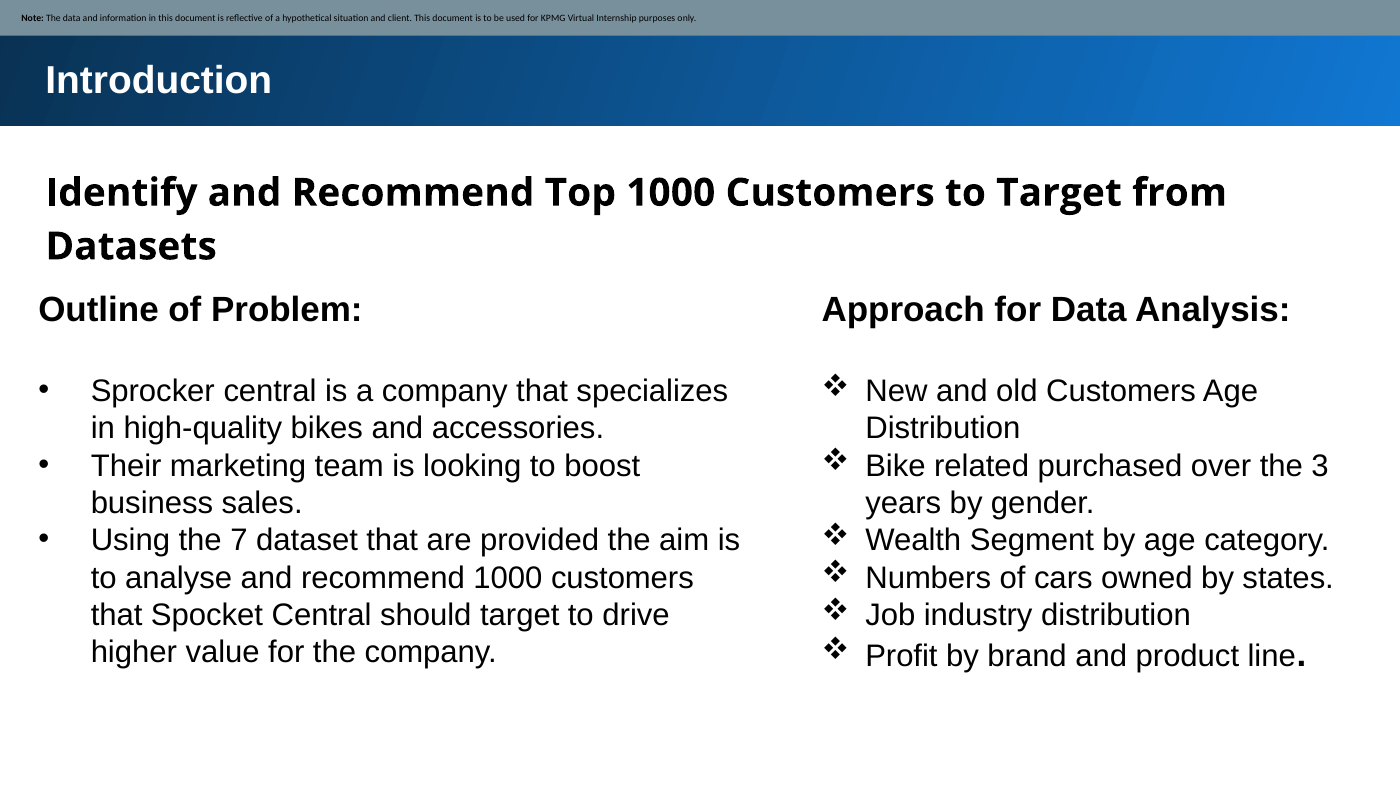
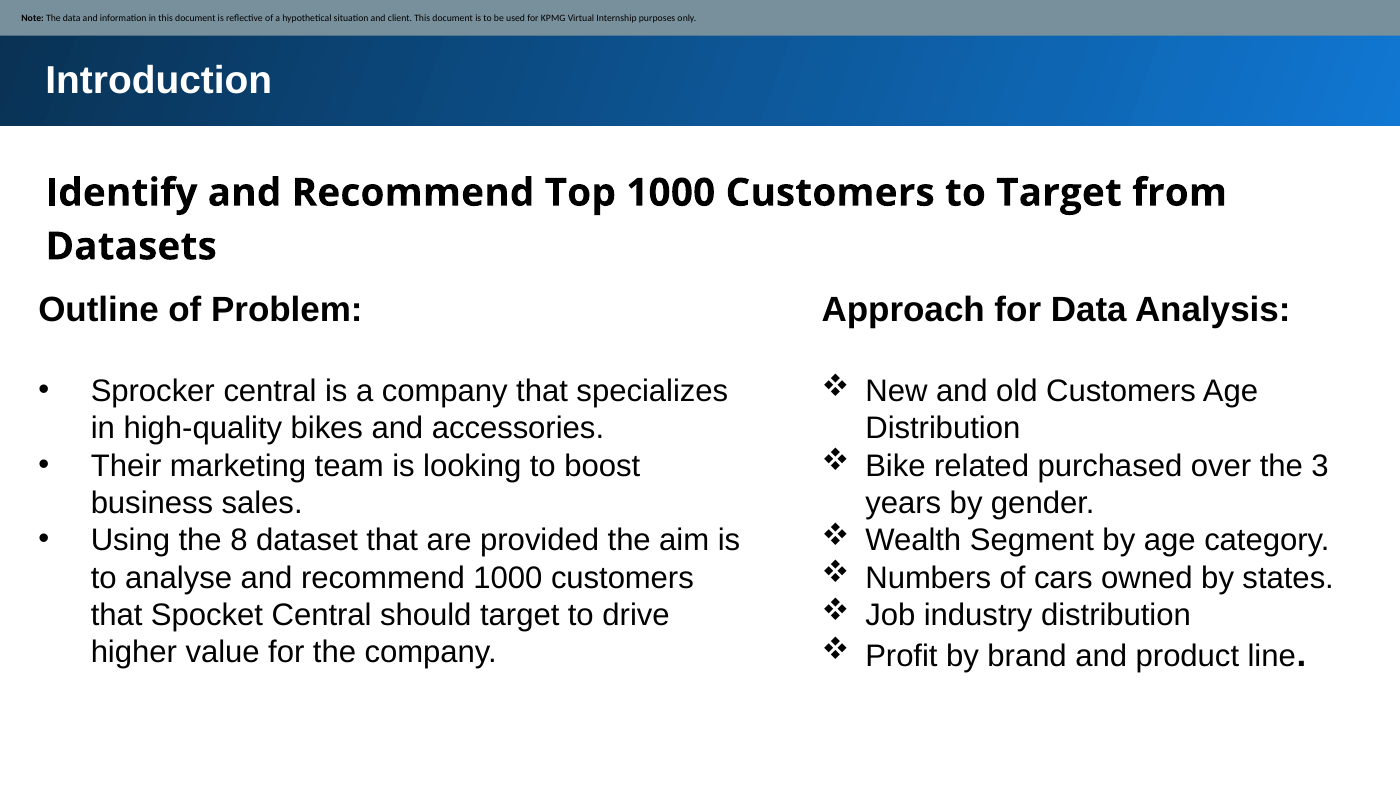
7: 7 -> 8 (239, 540)
